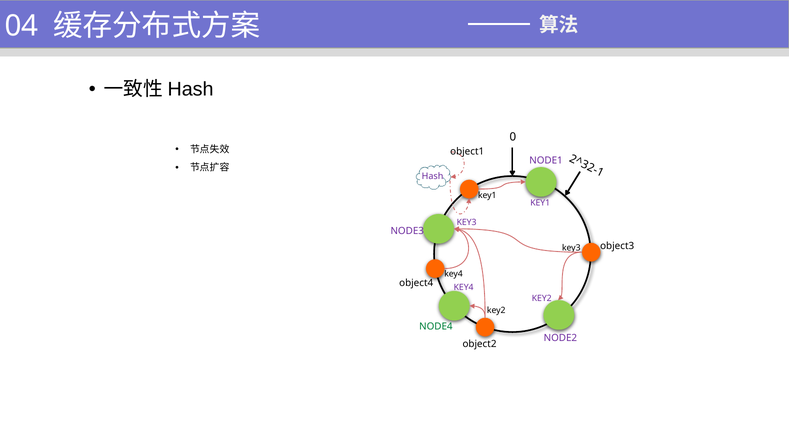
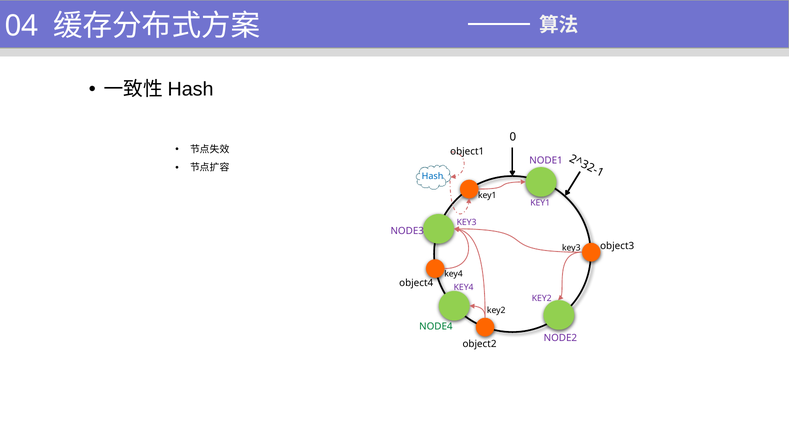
Hash colour: purple -> blue (433, 176)
